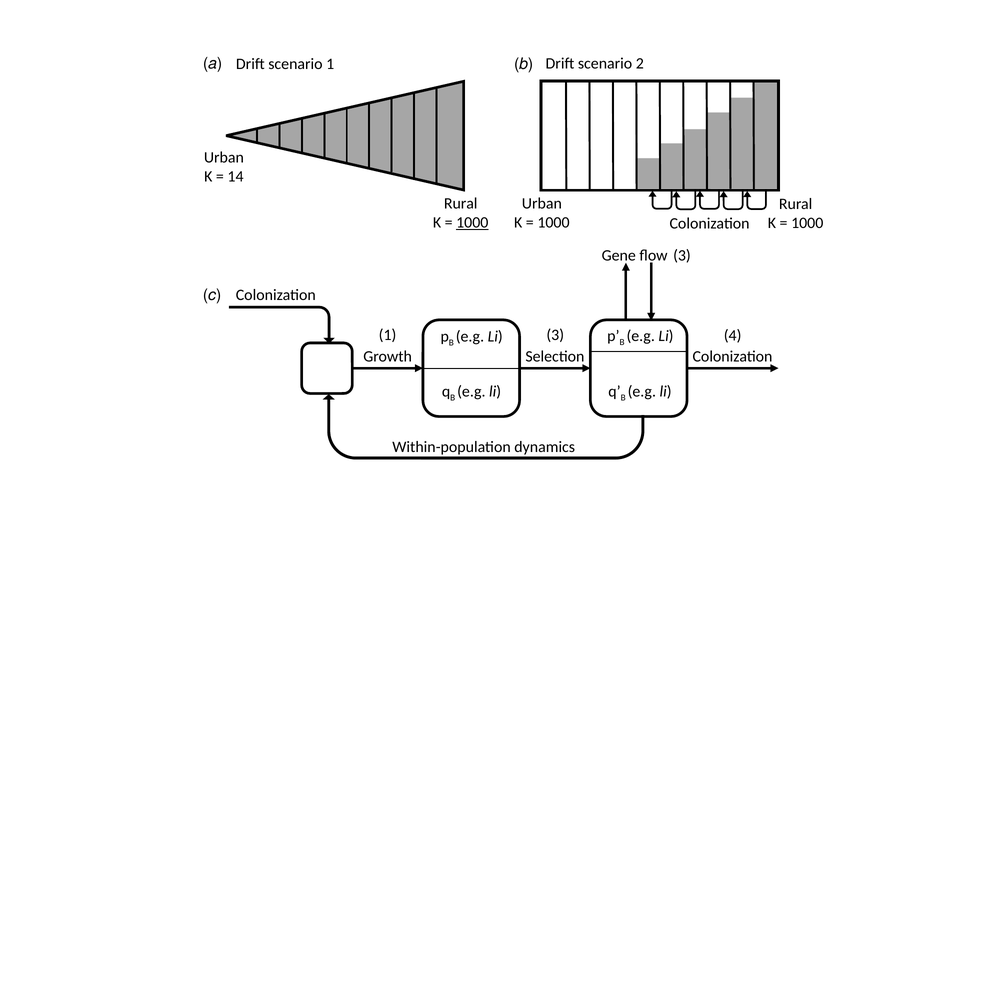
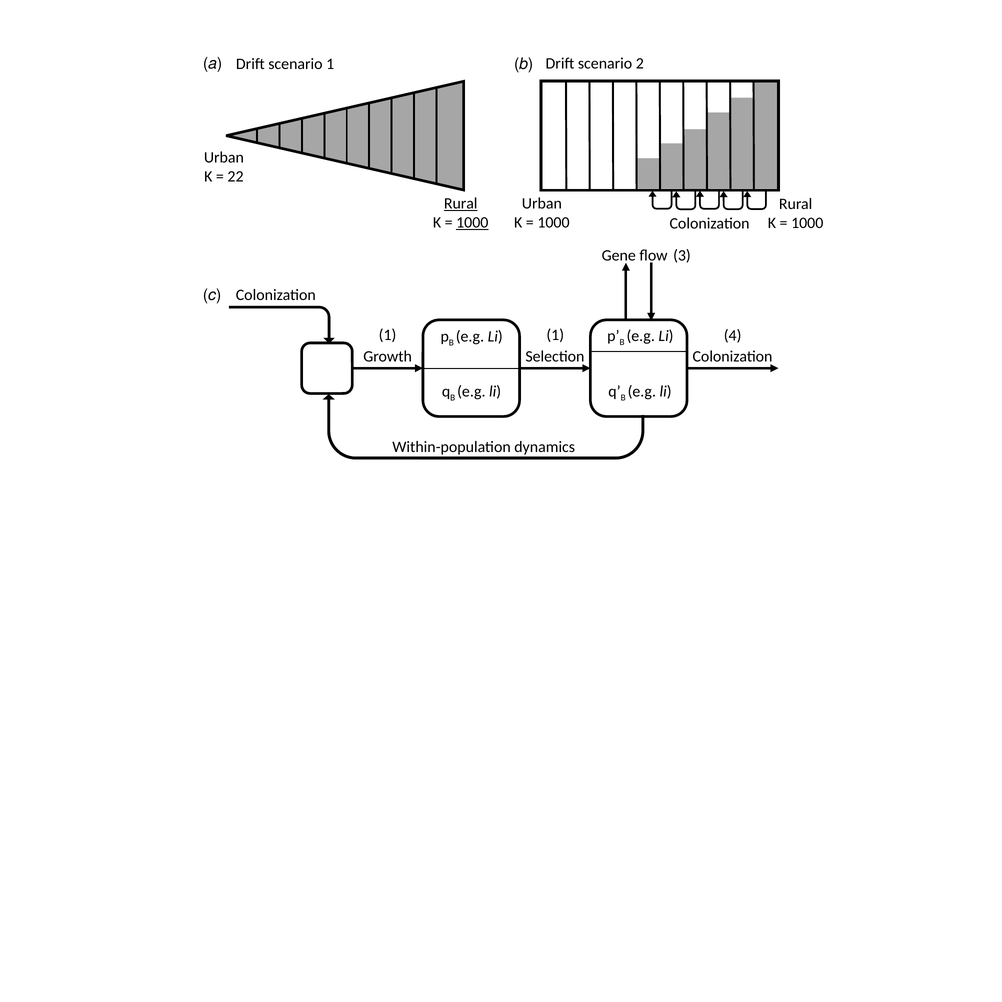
14: 14 -> 22 (236, 176)
Rural underline: none -> present (461, 204)
1 3: 3 -> 1 (555, 335)
